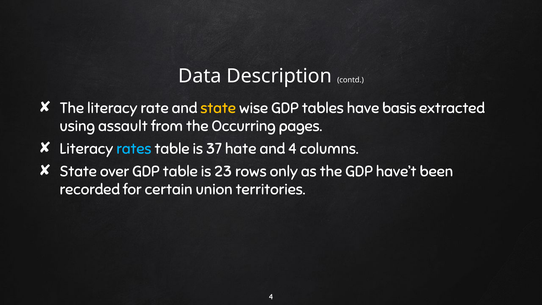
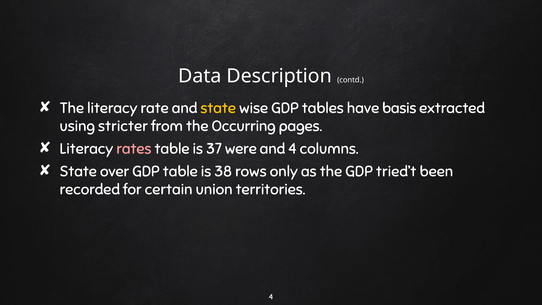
assault: assault -> stricter (123, 126)
rates colour: light blue -> pink (134, 149)
hate: hate -> were (241, 149)
23: 23 -> 38 (223, 171)
have’t: have’t -> tried’t (396, 171)
